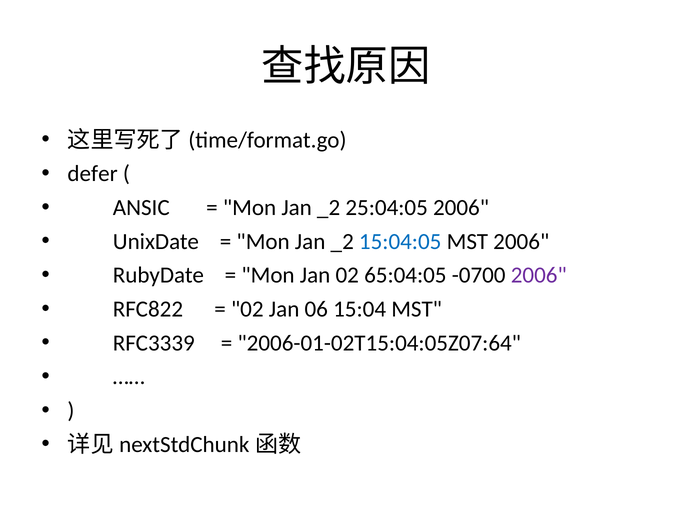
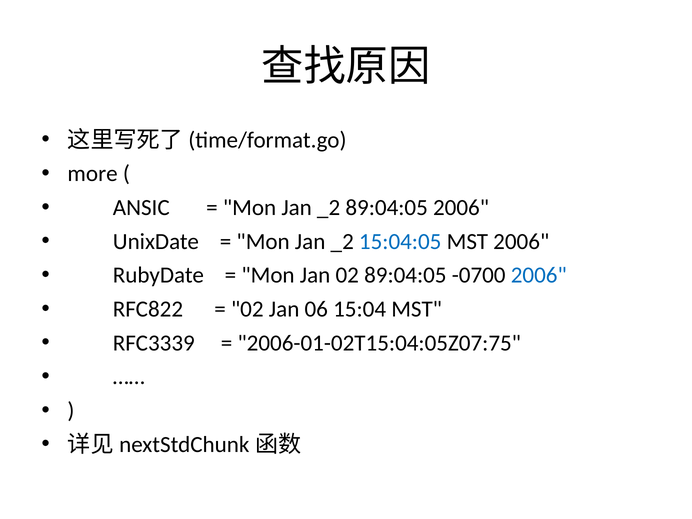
defer: defer -> more (93, 174)
_2 25:04:05: 25:04:05 -> 89:04:05 (387, 208)
02 65:04:05: 65:04:05 -> 89:04:05 (405, 275)
2006 colour: purple -> blue (539, 275)
2006-01-02T15:04:05Z07:64: 2006-01-02T15:04:05Z07:64 -> 2006-01-02T15:04:05Z07:75 (379, 343)
